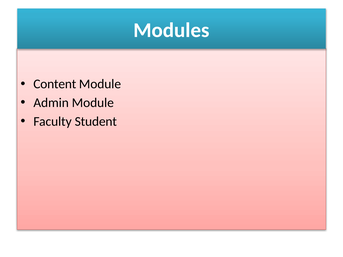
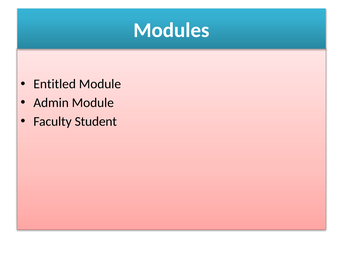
Content: Content -> Entitled (55, 84)
